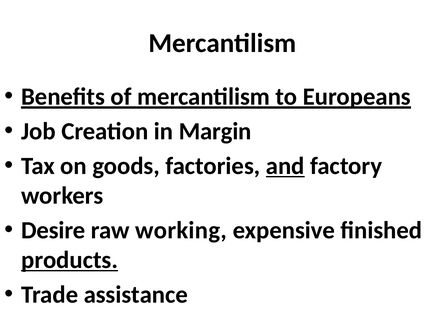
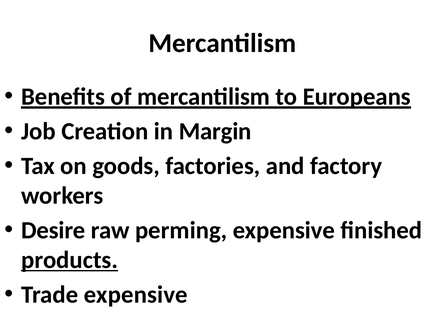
and underline: present -> none (285, 166)
working: working -> perming (181, 230)
Trade assistance: assistance -> expensive (136, 294)
